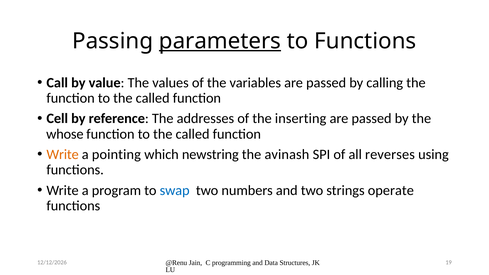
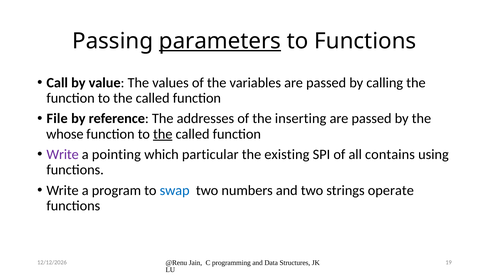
Cell: Cell -> File (57, 119)
the underline: none -> present (163, 134)
Write colour: orange -> purple (63, 154)
newstring: newstring -> particular (210, 154)
avinash: avinash -> existing (287, 154)
reverses: reverses -> contains (390, 154)
